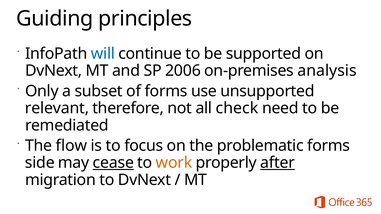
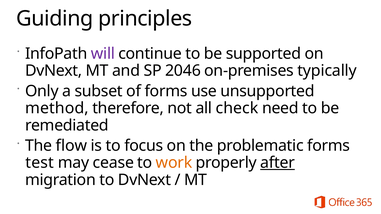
will colour: blue -> purple (103, 54)
2006: 2006 -> 2046 (183, 71)
analysis: analysis -> typically (327, 71)
relevant: relevant -> method (57, 108)
side: side -> test (40, 163)
cease underline: present -> none (113, 163)
